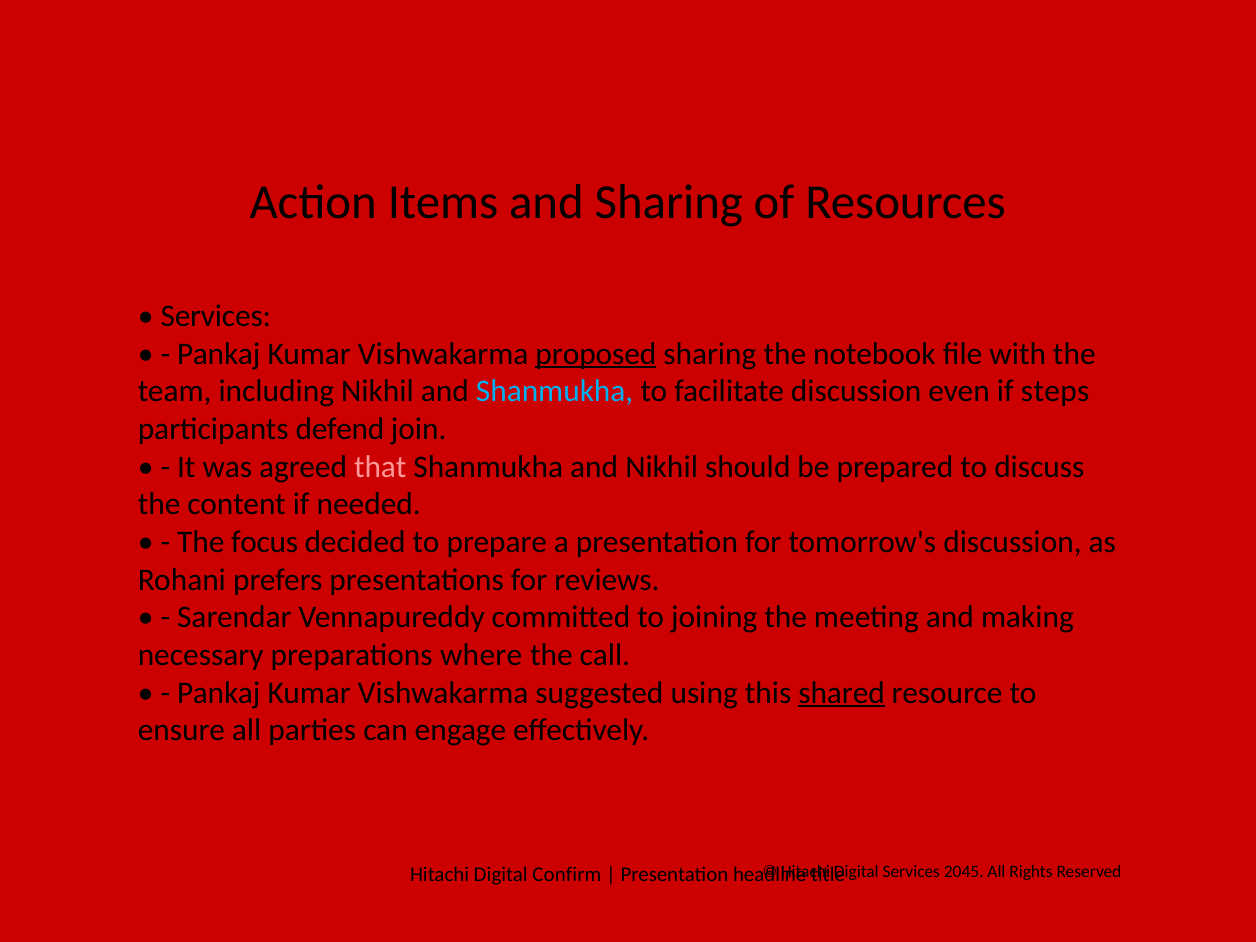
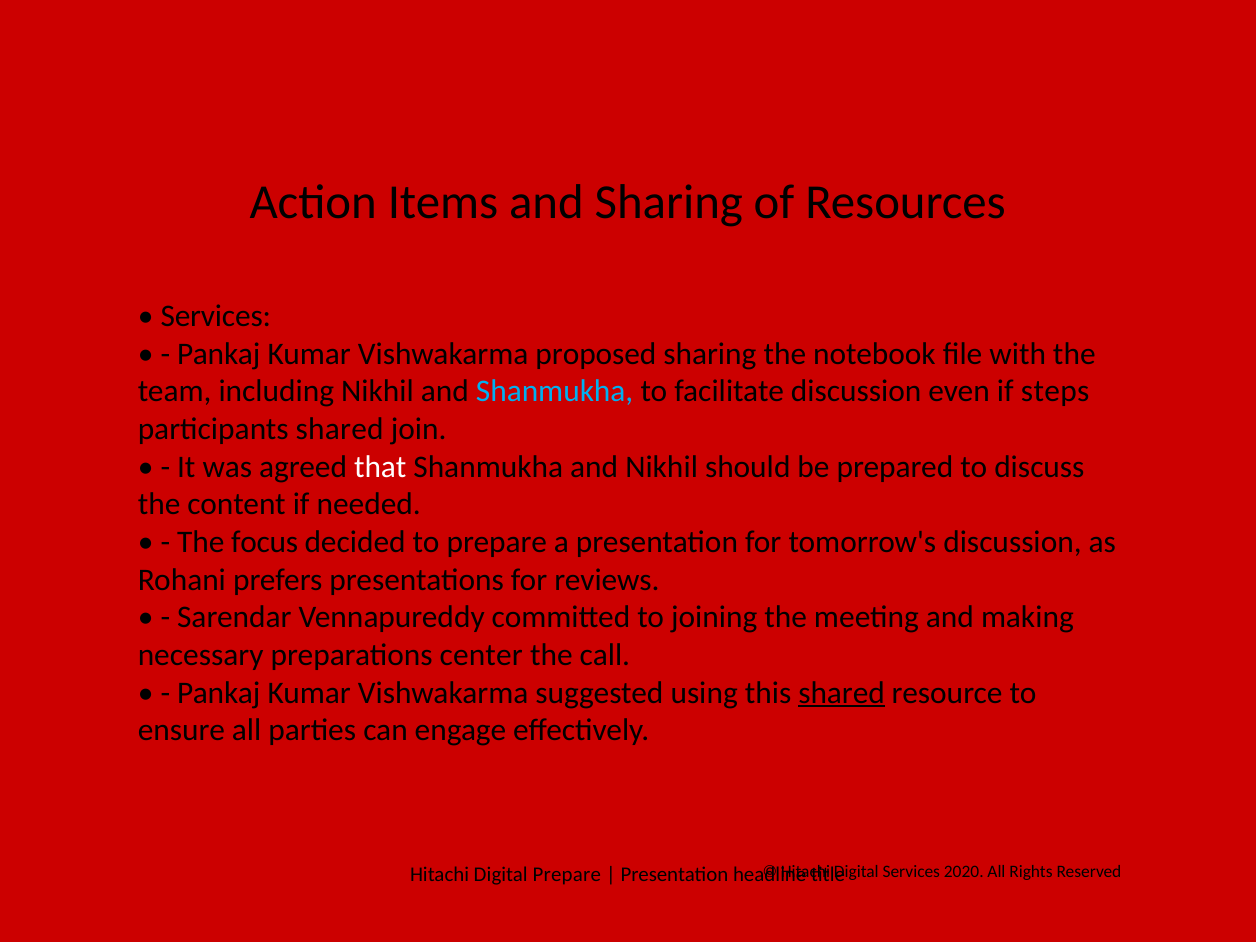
proposed underline: present -> none (596, 354)
participants defend: defend -> shared (340, 429)
that colour: pink -> white (380, 467)
where: where -> center (481, 655)
2045: 2045 -> 2020 (964, 872)
Digital Confirm: Confirm -> Prepare (567, 874)
